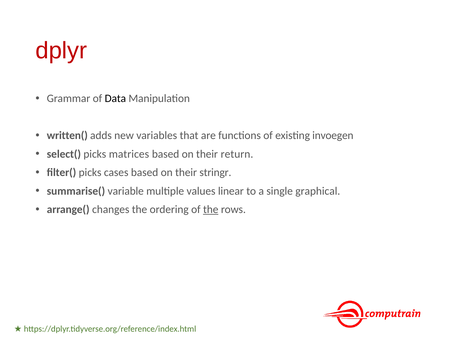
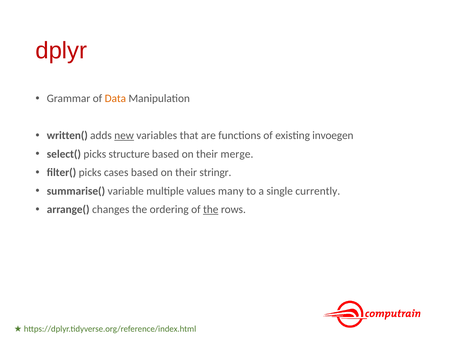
Data colour: black -> orange (115, 98)
new underline: none -> present (124, 135)
matrices: matrices -> structure (129, 154)
return: return -> merge (237, 154)
linear: linear -> many (231, 191)
graphical: graphical -> currently (318, 191)
